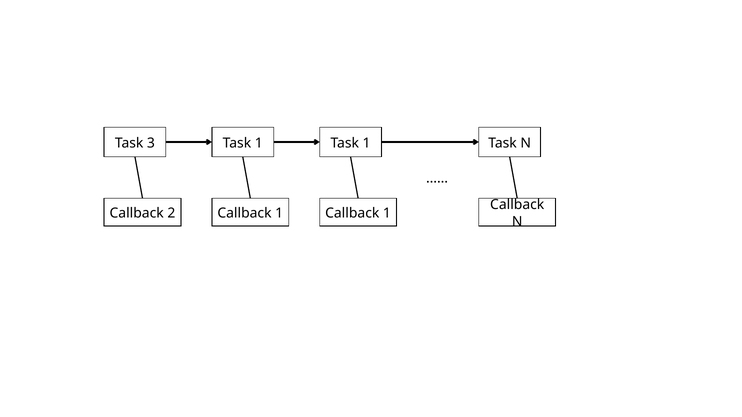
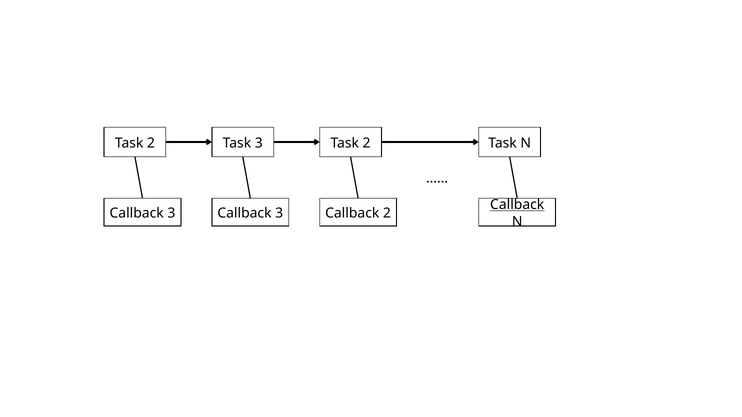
3: 3 -> 2 (151, 143)
1: 1 -> 3 (259, 143)
1: 1 -> 2 (367, 143)
Callback underline: none -> present (517, 205)
2: 2 -> 3 (171, 213)
1: 1 -> 3 (279, 213)
1: 1 -> 2 (387, 213)
